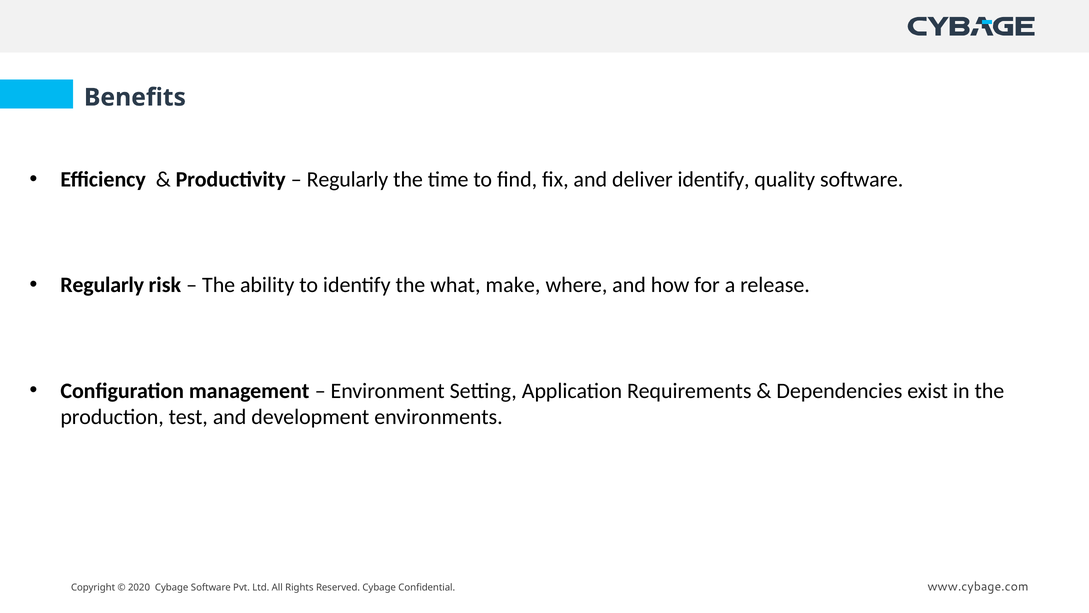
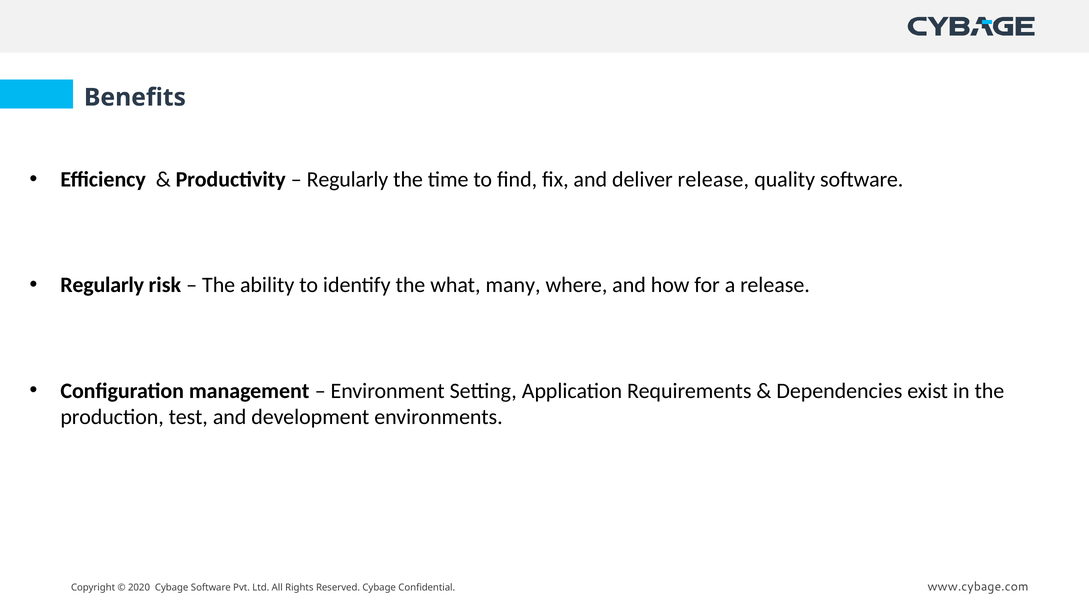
deliver identify: identify -> release (713, 180)
make: make -> many (513, 285)
